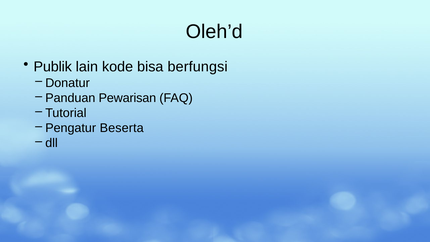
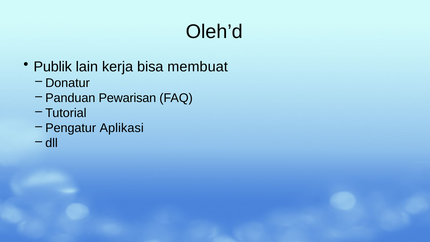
kode: kode -> kerja (118, 67)
berfungsi: berfungsi -> membuat (198, 67)
Beserta: Beserta -> Aplikasi (122, 128)
